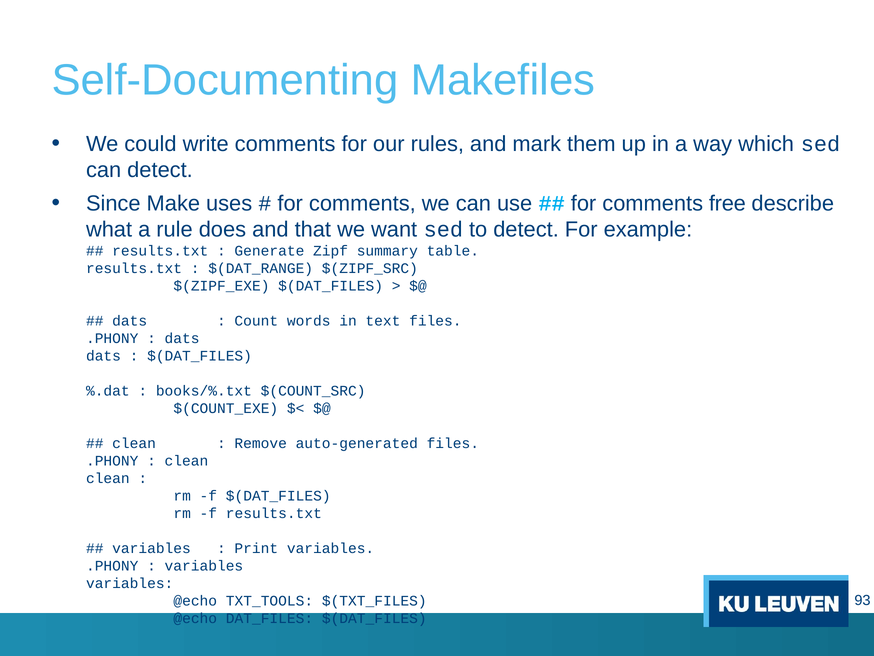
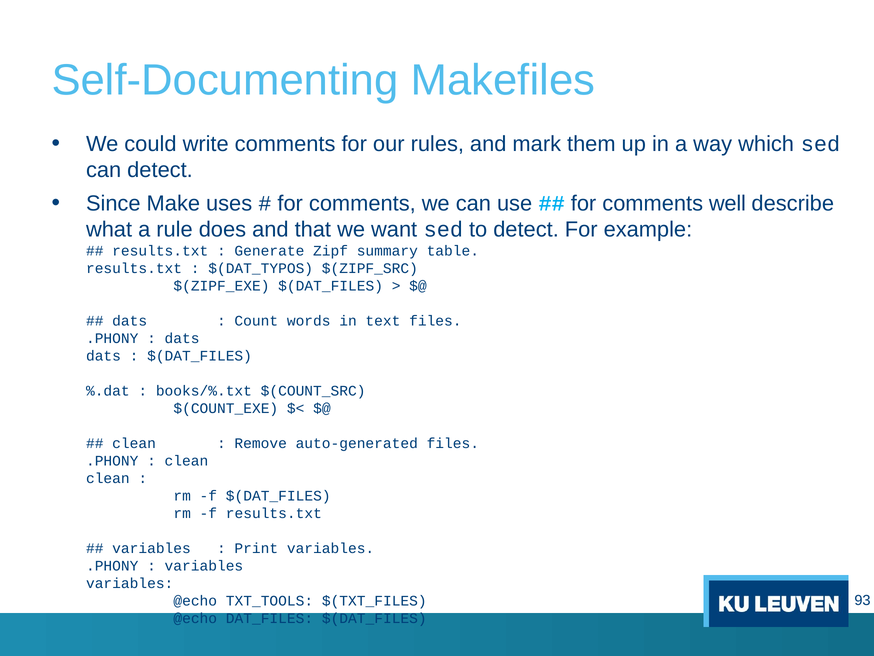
free: free -> well (727, 203)
$(DAT_RANGE: $(DAT_RANGE -> $(DAT_TYPOS (261, 268)
